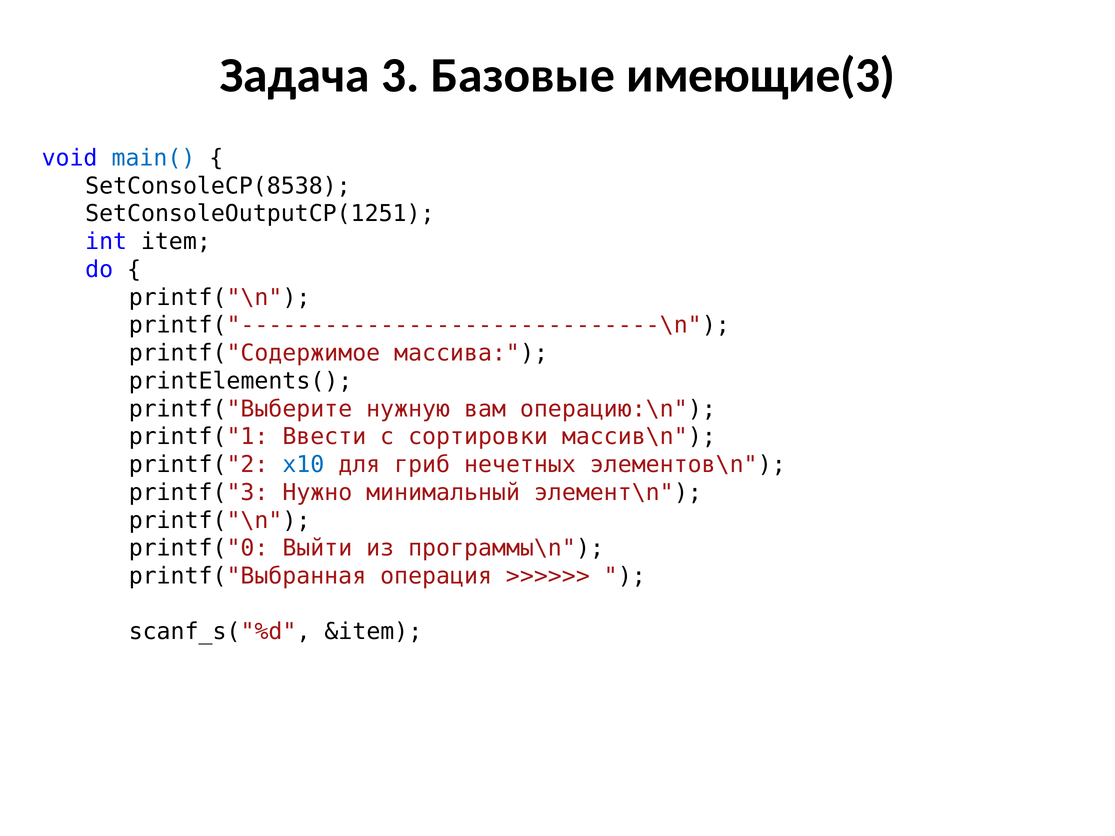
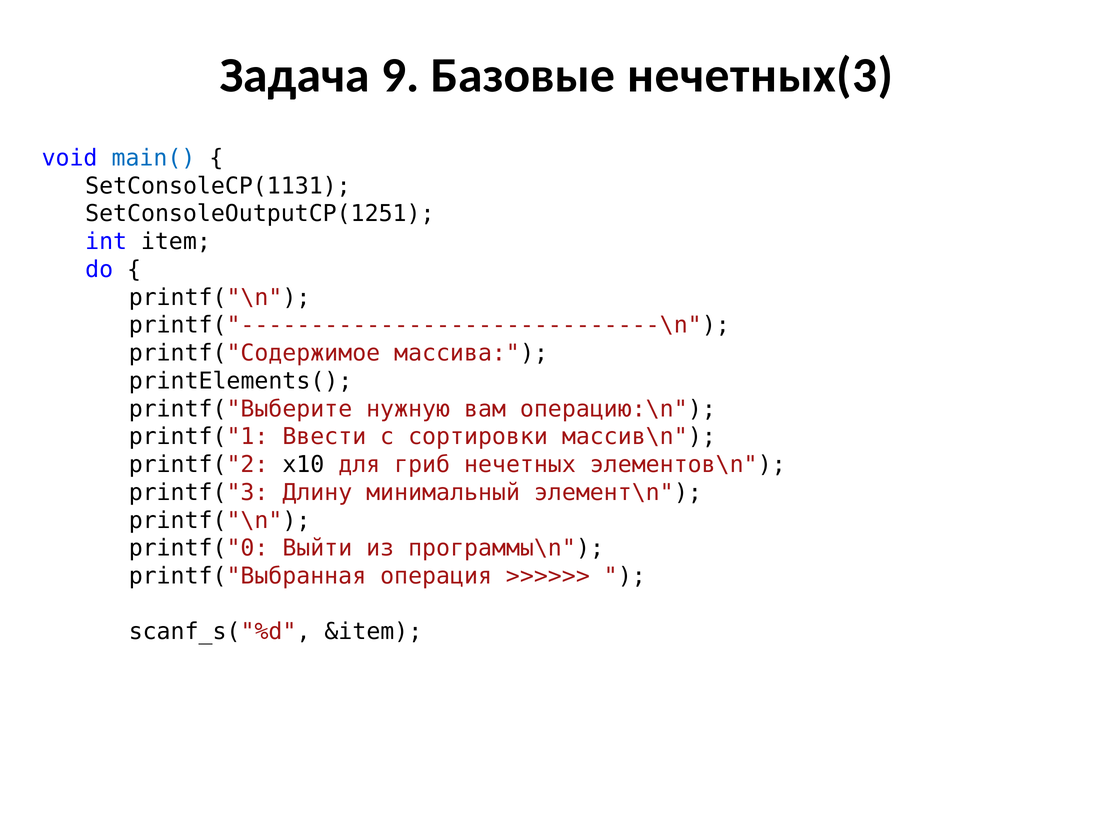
3: 3 -> 9 (400, 76)
имеющие(3: имеющие(3 -> нечетных(3 (760, 76)
SetConsoleCP(8538: SetConsoleCP(8538 -> SetConsoleCP(1131 (218, 186)
x10 colour: blue -> black (303, 465)
Нужно: Нужно -> Длину (317, 493)
